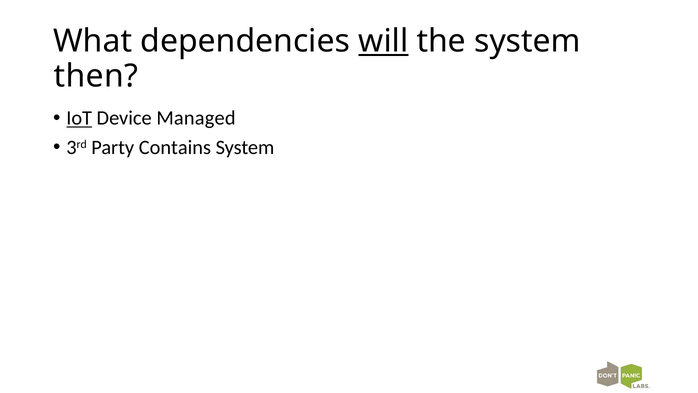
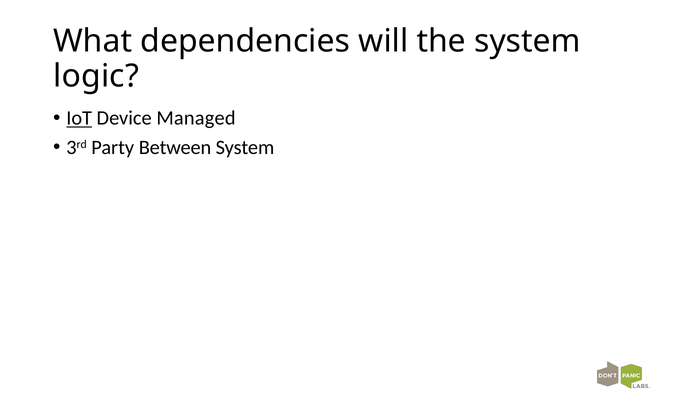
will underline: present -> none (383, 41)
then: then -> logic (96, 76)
Contains: Contains -> Between (175, 147)
